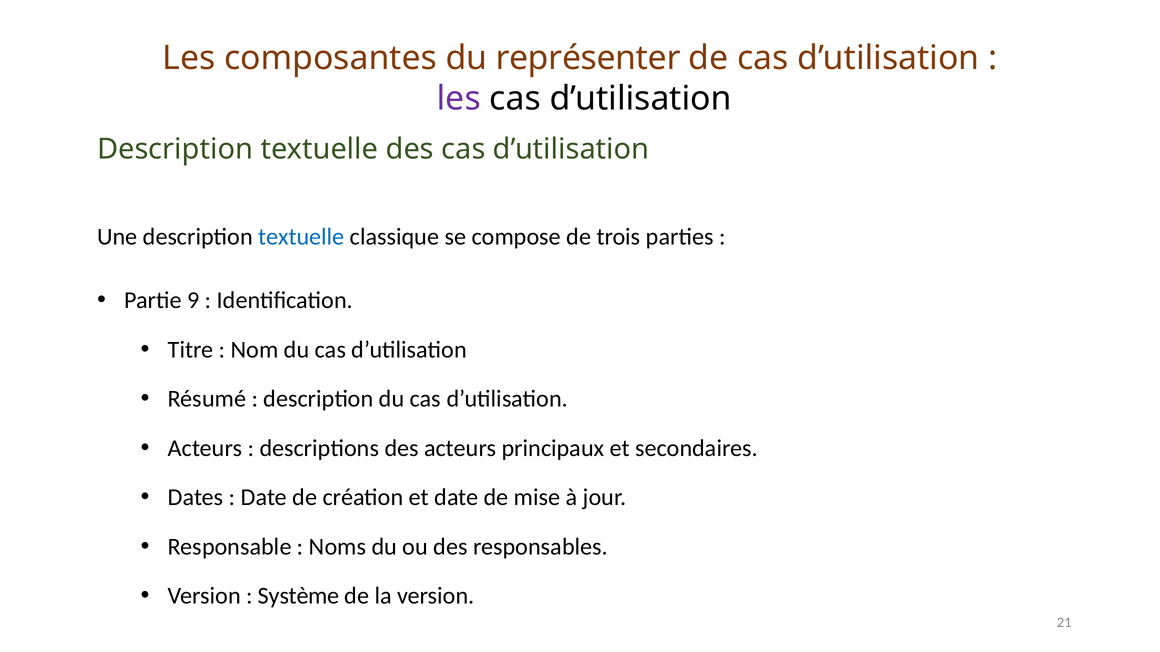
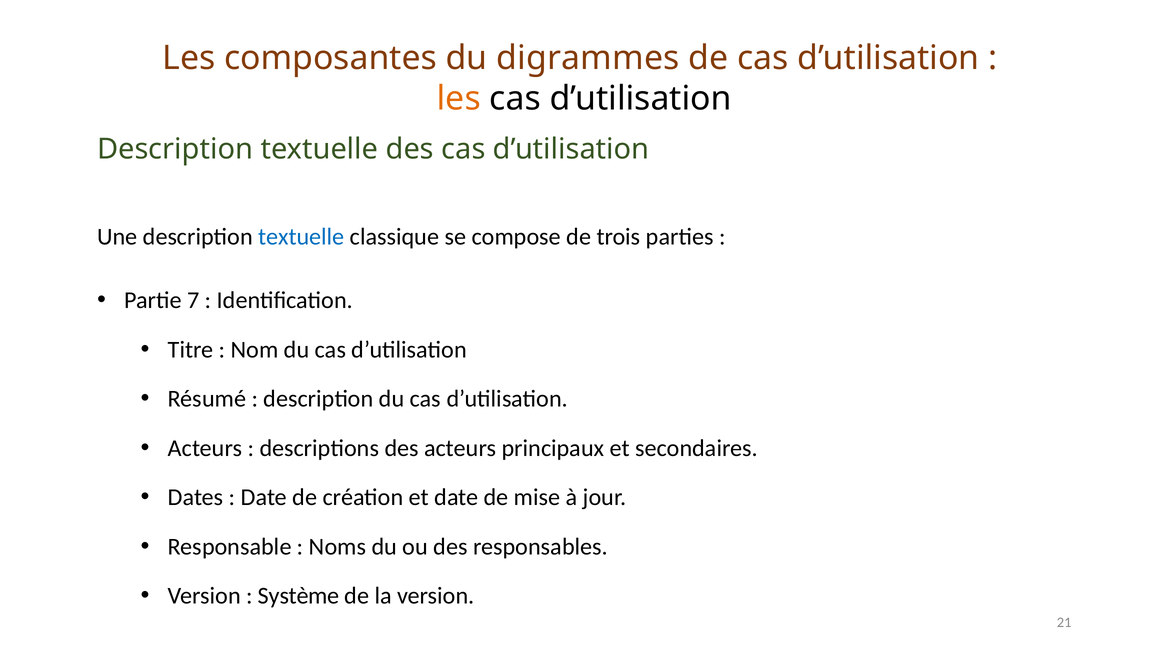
représenter: représenter -> digrammes (588, 58)
les colour: purple -> orange (459, 99)
9: 9 -> 7 (193, 301)
